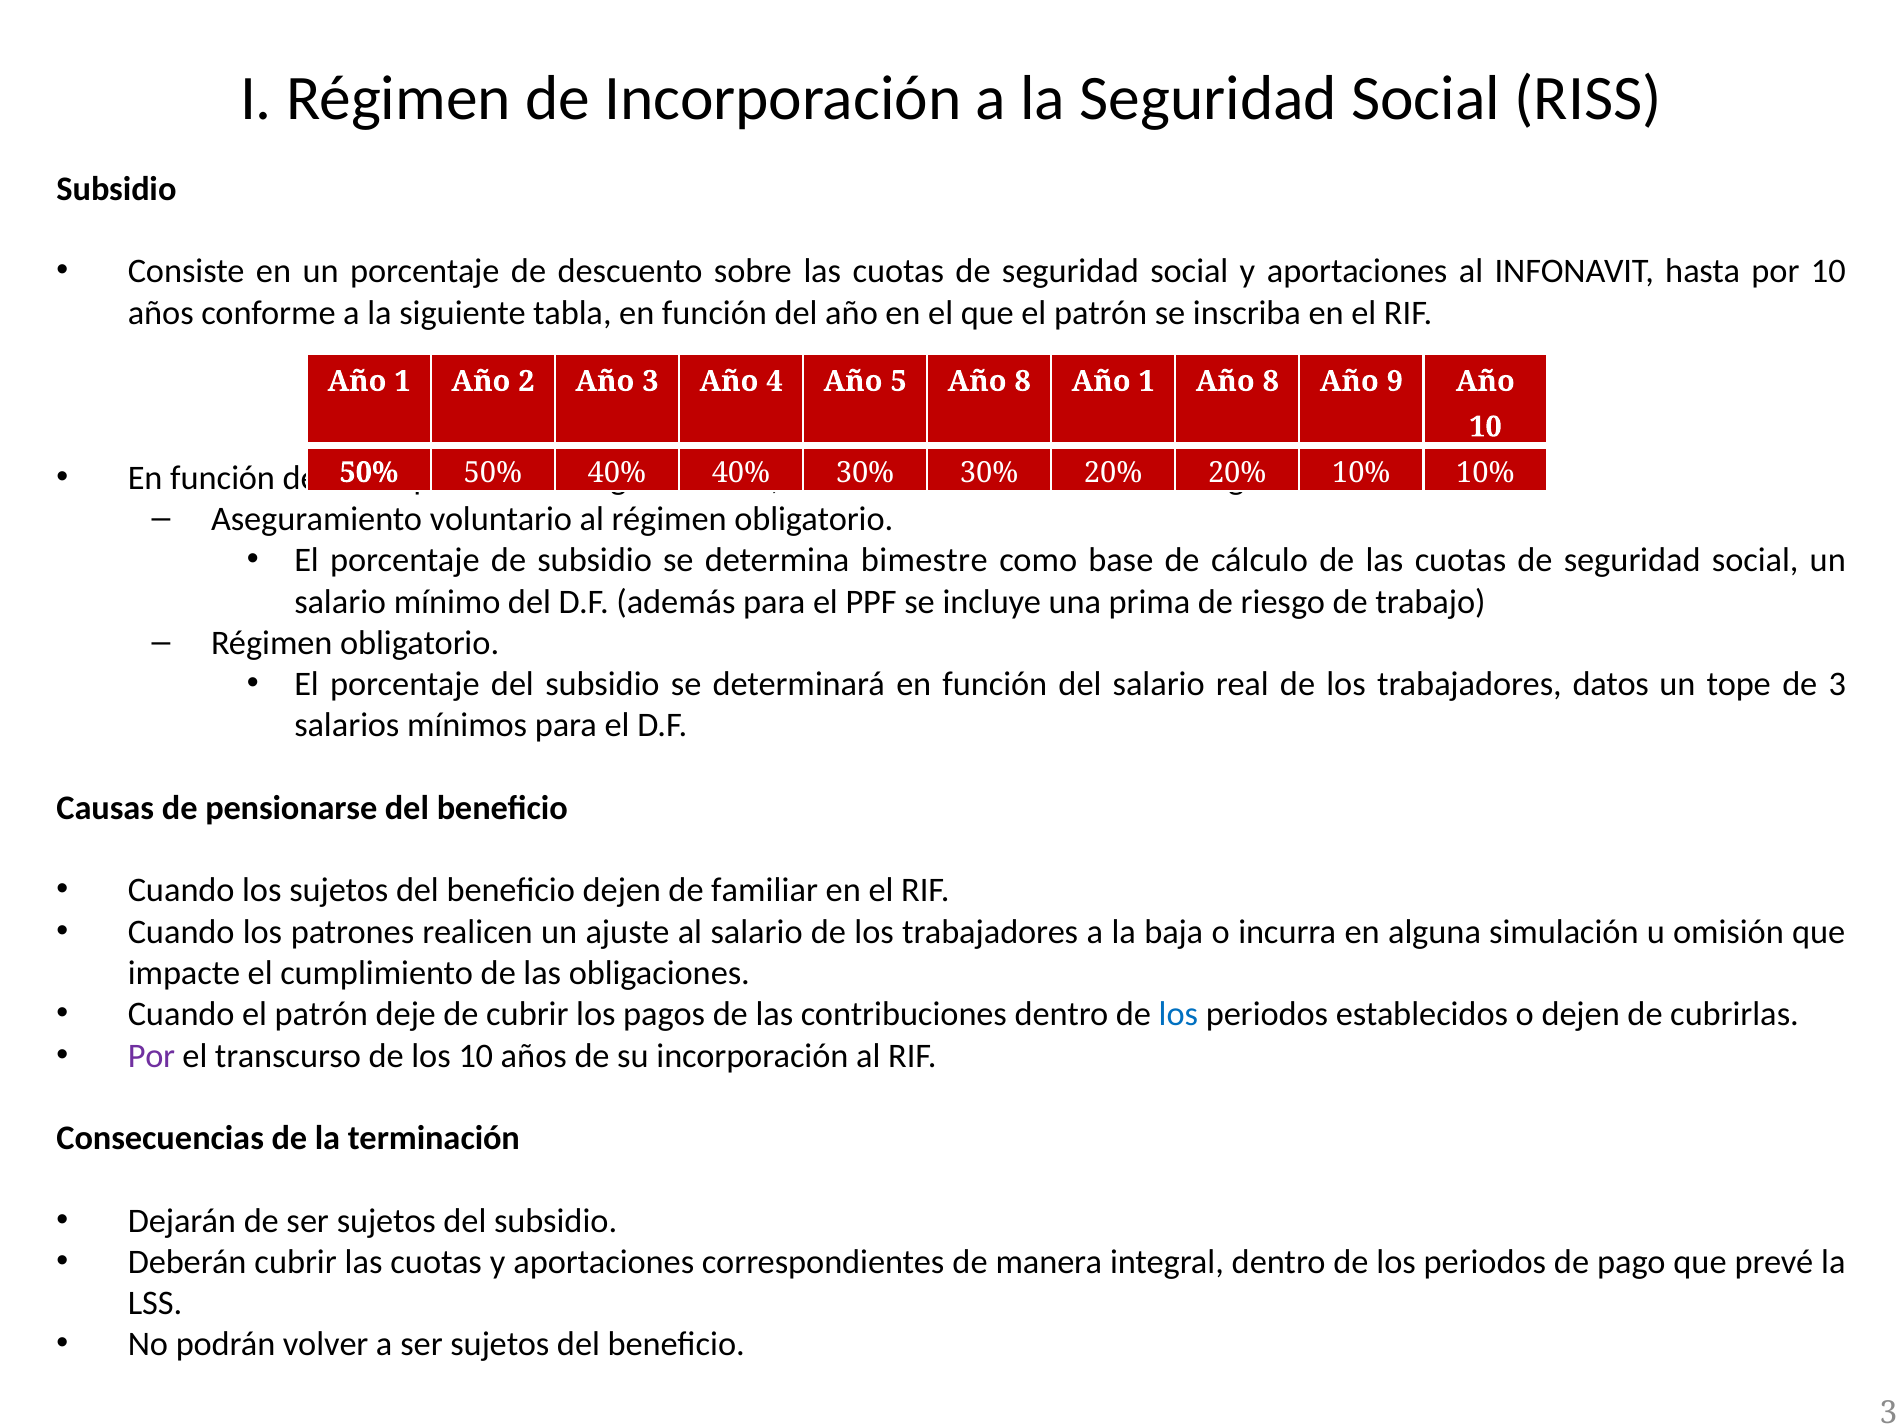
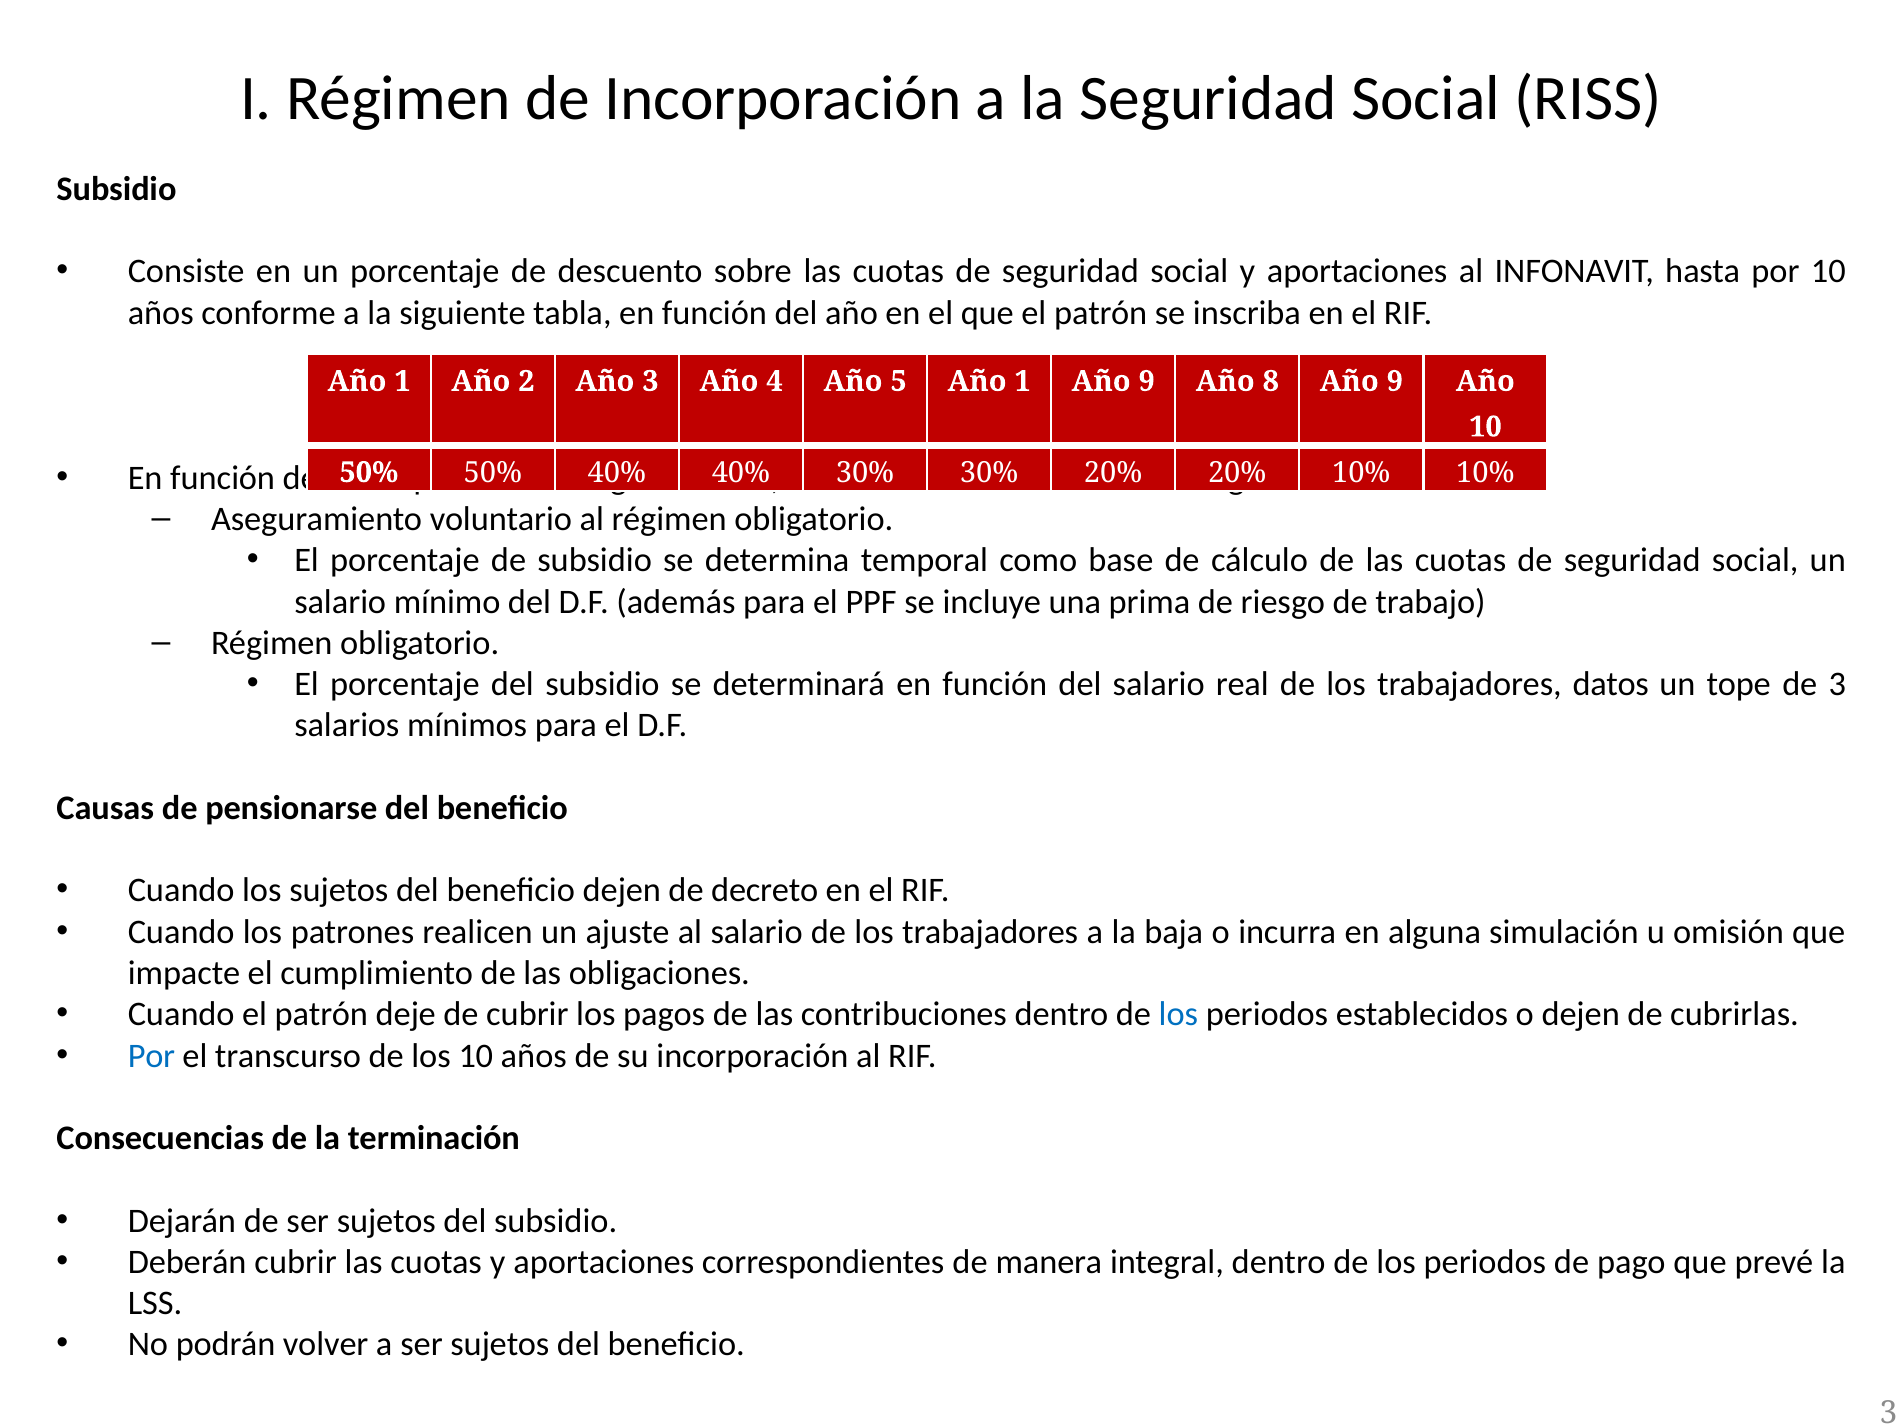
5 Año 8: 8 -> 1 (1023, 381)
1: 1 -> 9 (1147, 381)
bimestre: bimestre -> temporal (925, 561)
familiar: familiar -> decreto (765, 891)
Por colour: purple -> blue (151, 1056)
